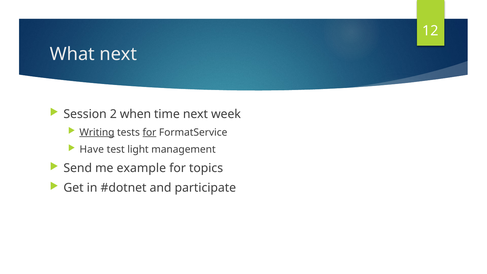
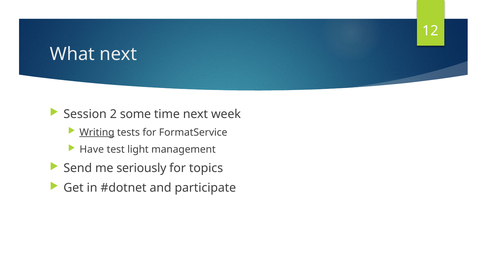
when: when -> some (135, 114)
for underline: present -> none (149, 132)
example: example -> seriously (141, 168)
